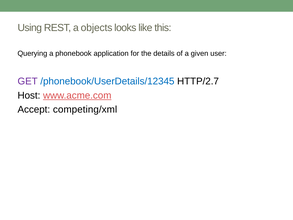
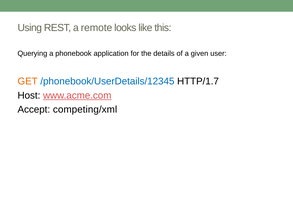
objects: objects -> remote (97, 28)
GET colour: purple -> orange (28, 81)
HTTP/2.7: HTTP/2.7 -> HTTP/1.7 (198, 81)
